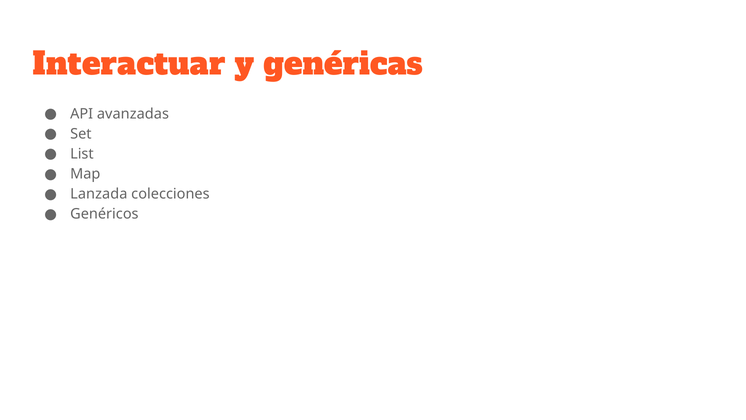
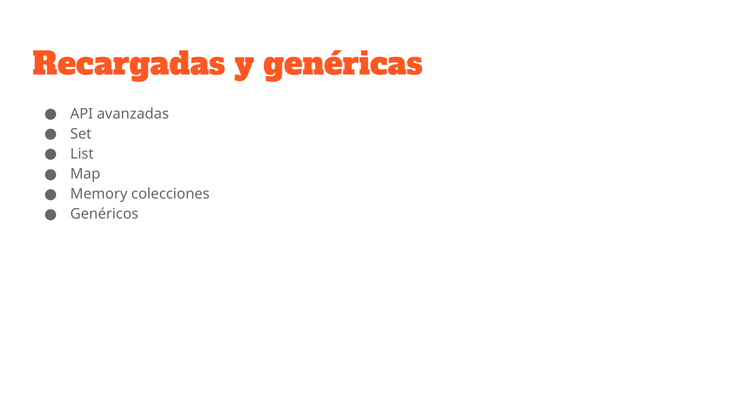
Interactuar: Interactuar -> Recargadas (129, 65)
Lanzada: Lanzada -> Memory (99, 194)
